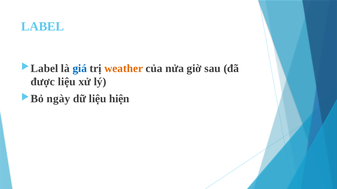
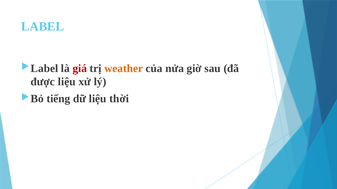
giá colour: blue -> red (80, 69)
ngày: ngày -> tiếng (58, 99)
hiện: hiện -> thời (119, 99)
